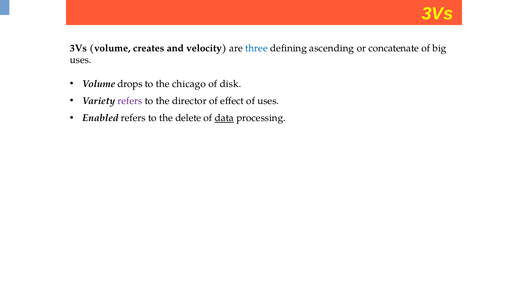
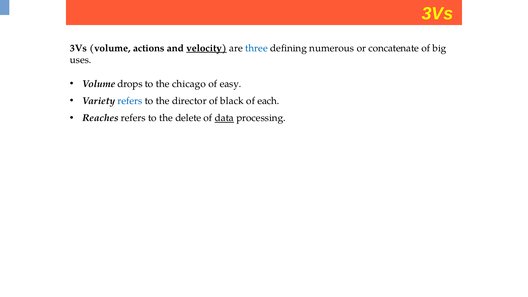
creates: creates -> actions (149, 48)
velocity underline: none -> present (206, 48)
ascending: ascending -> numerous (332, 48)
disk: disk -> easy (231, 84)
refers colour: purple -> blue (130, 101)
effect: effect -> black (232, 101)
of uses: uses -> each (268, 101)
Enabled: Enabled -> Reaches (100, 118)
